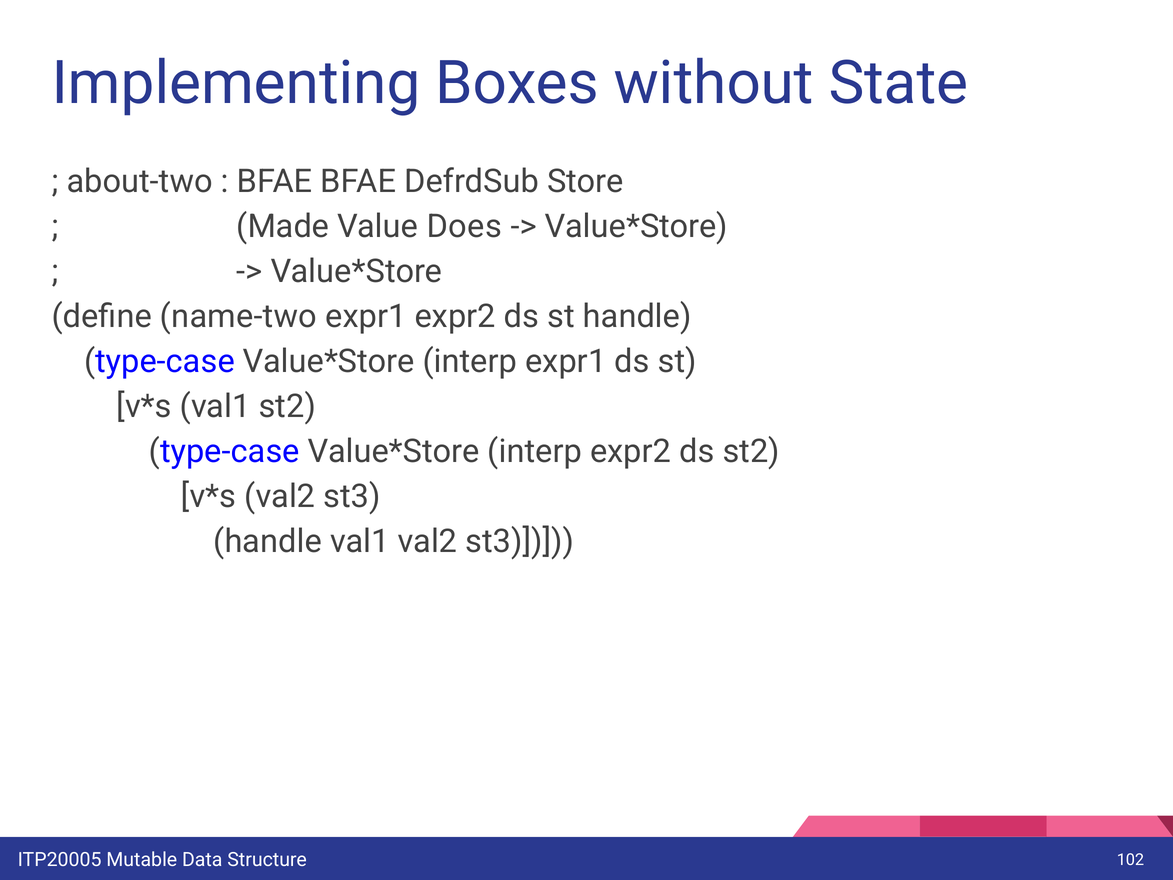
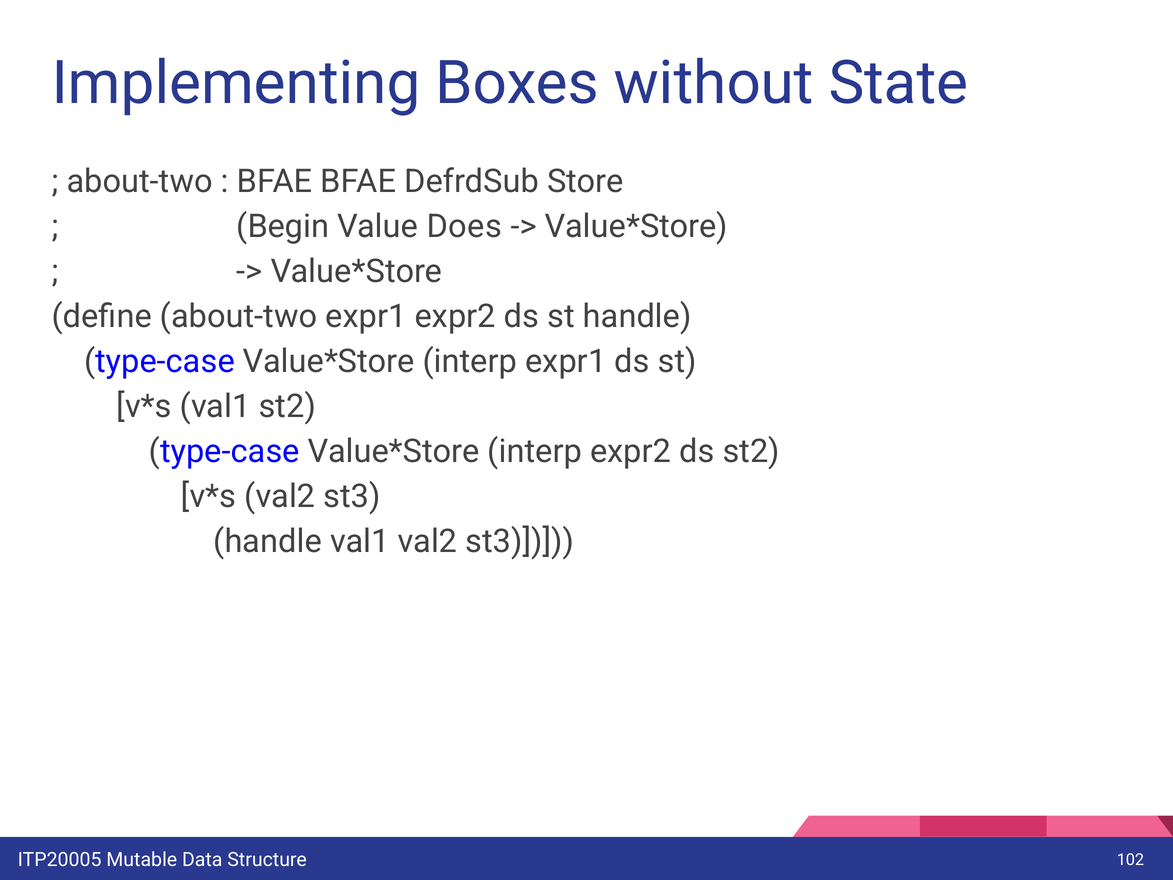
Made: Made -> Begin (283, 226)
define name-two: name-two -> about-two (239, 316)
